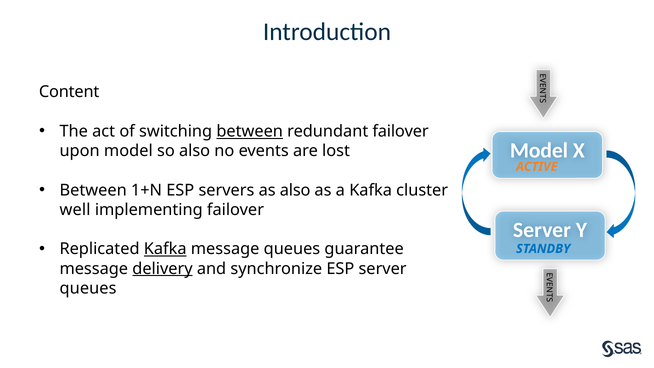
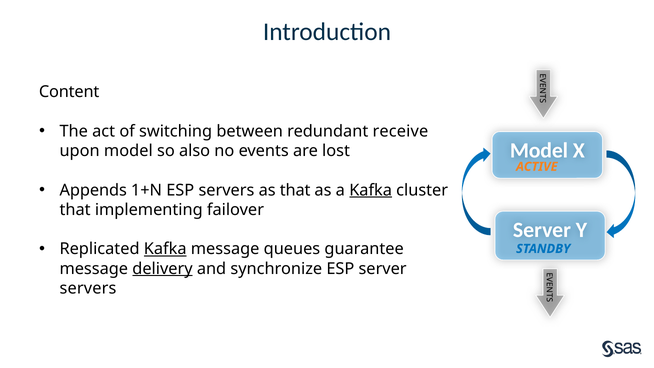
between underline: present -> none (250, 131)
redundant failover: failover -> receive (400, 131)
Between: Between -> Appends (93, 190)
as also: also -> that (295, 190)
Kafka underline: none -> present (371, 190)
well: well -> that (75, 210)
queues: queues -> servers (88, 288)
